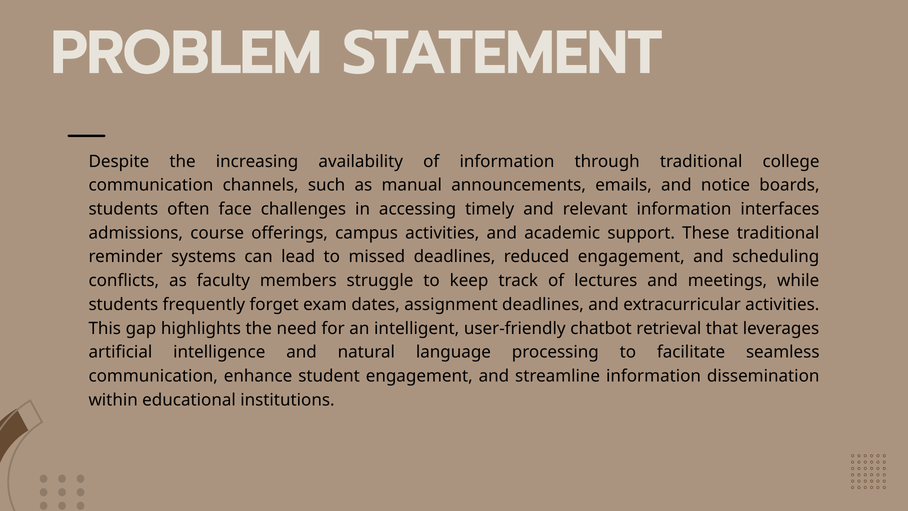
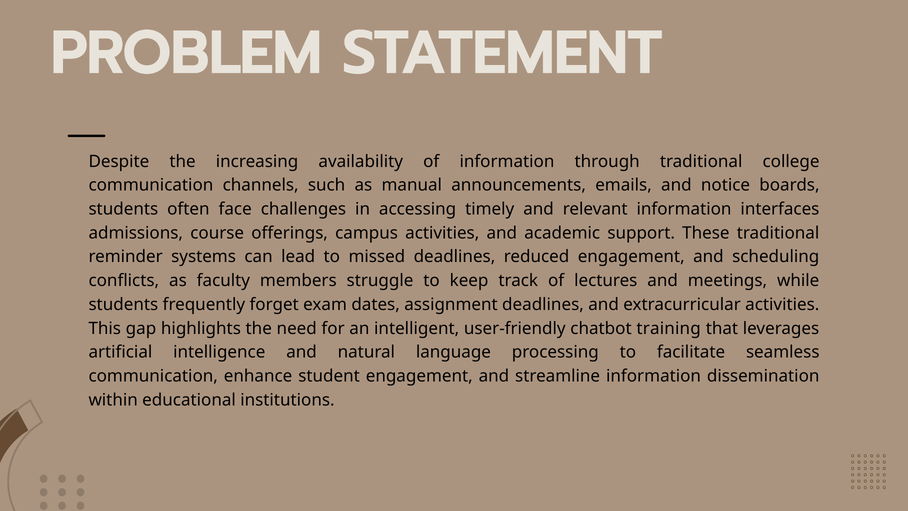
retrieval: retrieval -> training (669, 328)
